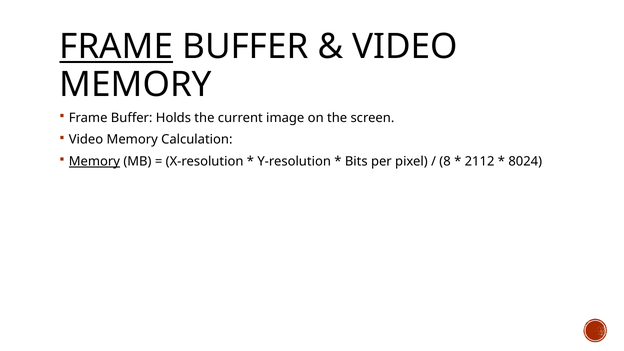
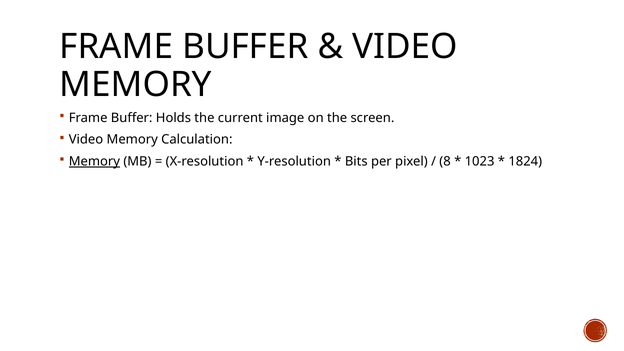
FRAME underline: present -> none (116, 47)
2112: 2112 -> 1023 (480, 162)
8024: 8024 -> 1824 (525, 162)
